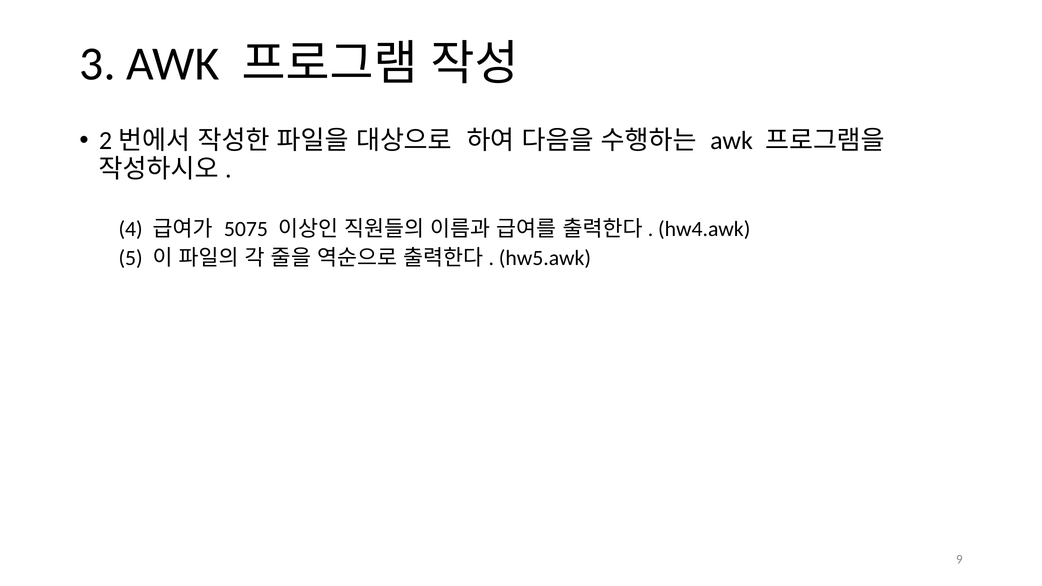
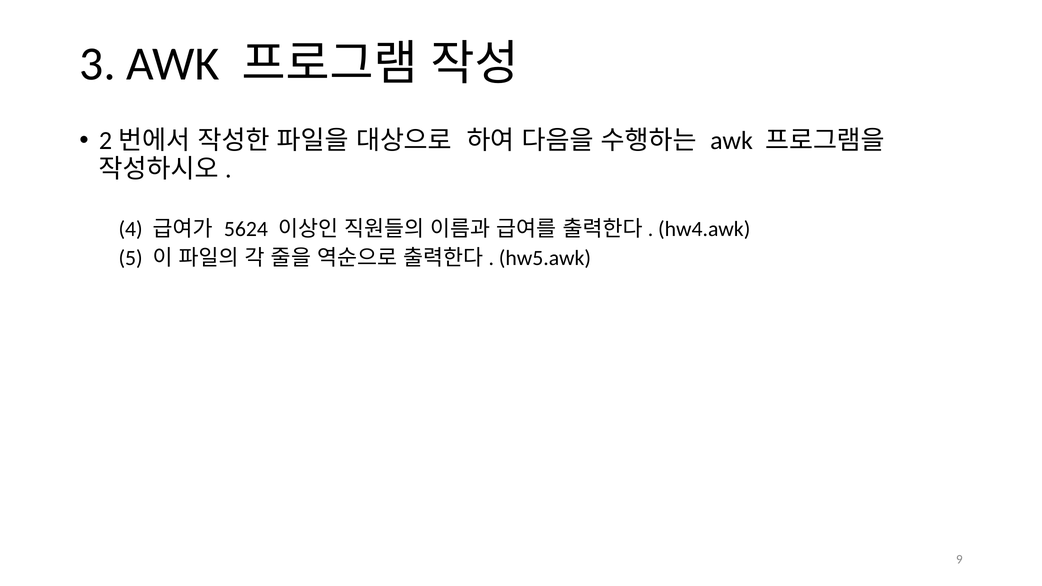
5075: 5075 -> 5624 (246, 229)
